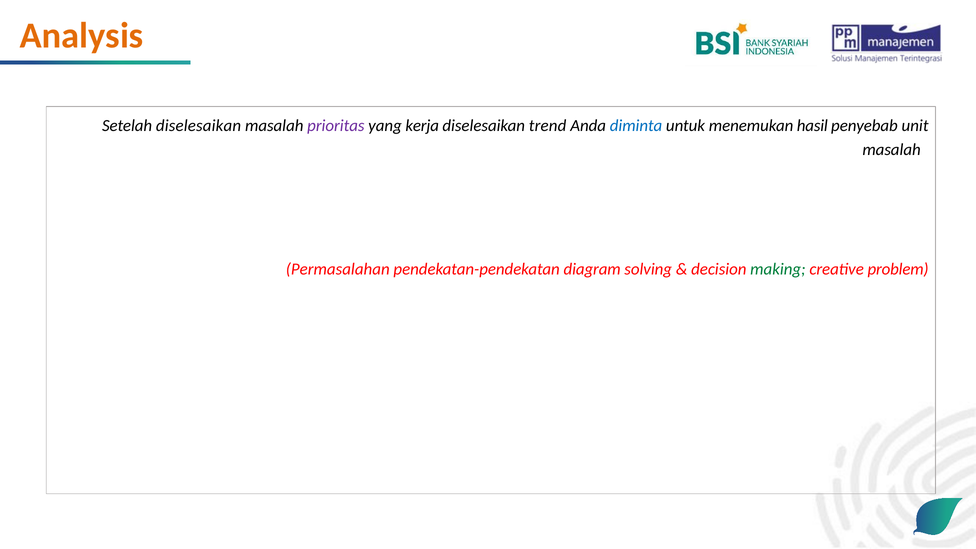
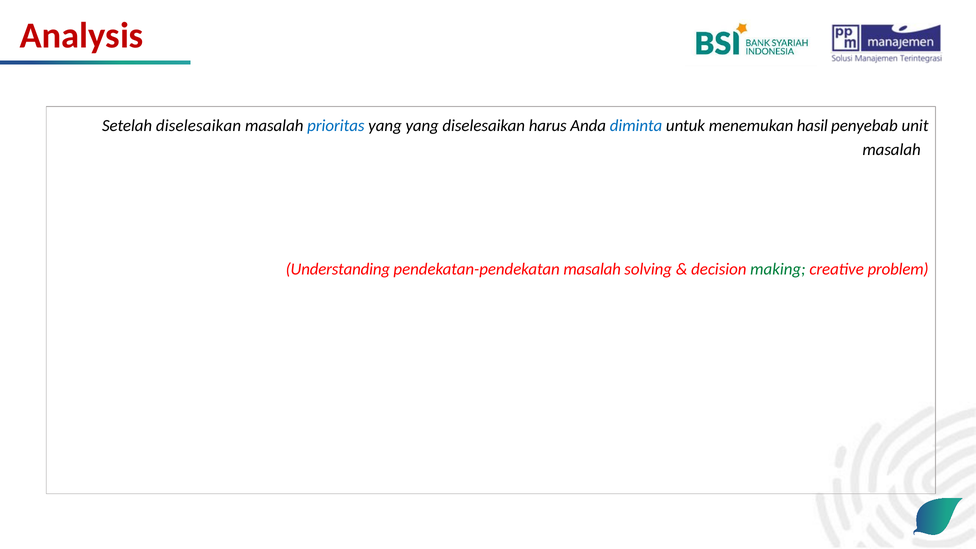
Analysis colour: orange -> red (82, 36)
prioritas colour: purple -> blue (336, 125)
yang kerja: kerja -> yang (422, 125)
trend: trend -> harus (548, 125)
Permasalahan: Permasalahan -> Understanding (338, 269)
pendekatan-pendekatan diagram: diagram -> masalah (592, 269)
